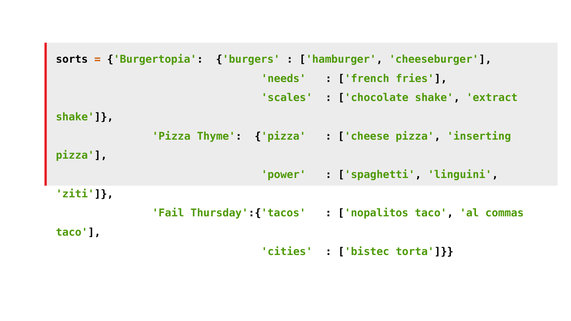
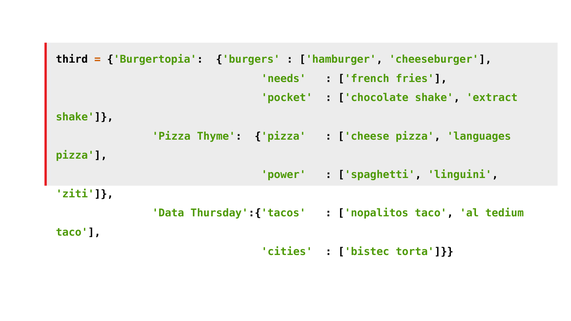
sorts: sorts -> third (72, 59)
scales: scales -> pocket (287, 98)
inserting: inserting -> languages (479, 136)
Fail: Fail -> Data (168, 213)
commas: commas -> tedium (505, 213)
